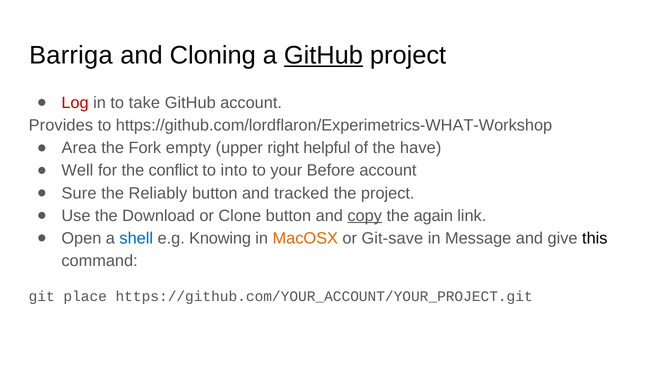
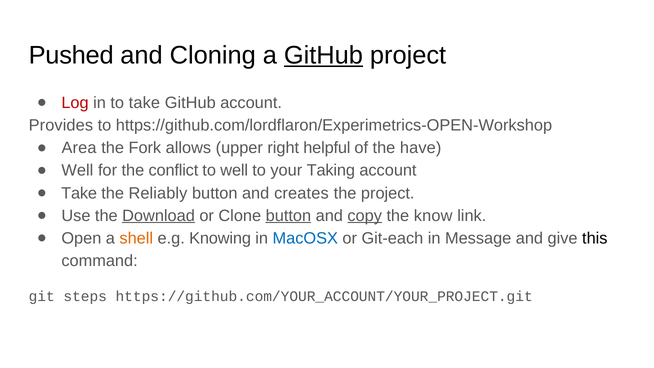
Barriga: Barriga -> Pushed (71, 55)
https://github.com/lordflaron/Experimetrics-WHAT-Workshop: https://github.com/lordflaron/Experimetrics-WHAT-Workshop -> https://github.com/lordflaron/Experimetrics-OPEN-Workshop (334, 125)
empty: empty -> allows (188, 148)
to into: into -> well (234, 171)
Before: Before -> Taking (331, 171)
Sure: Sure -> Take (79, 193)
tracked: tracked -> creates (301, 193)
Download underline: none -> present (159, 216)
button underline: none -> present (288, 216)
again: again -> know (433, 216)
shell colour: blue -> orange (136, 238)
MacOSX colour: orange -> blue (305, 238)
Git-save: Git-save -> Git-each (392, 238)
place: place -> steps (85, 296)
